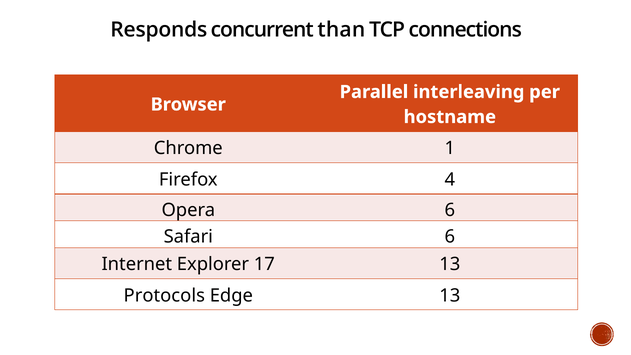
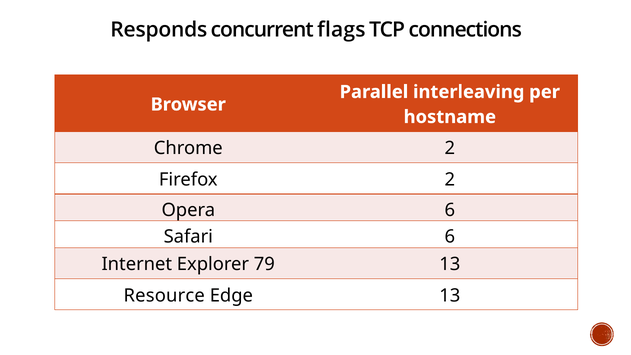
than: than -> flags (341, 30)
Chrome 1: 1 -> 2 (450, 148)
Firefox 4: 4 -> 2 (450, 179)
17: 17 -> 79 (264, 264)
Protocols: Protocols -> Resource (164, 295)
